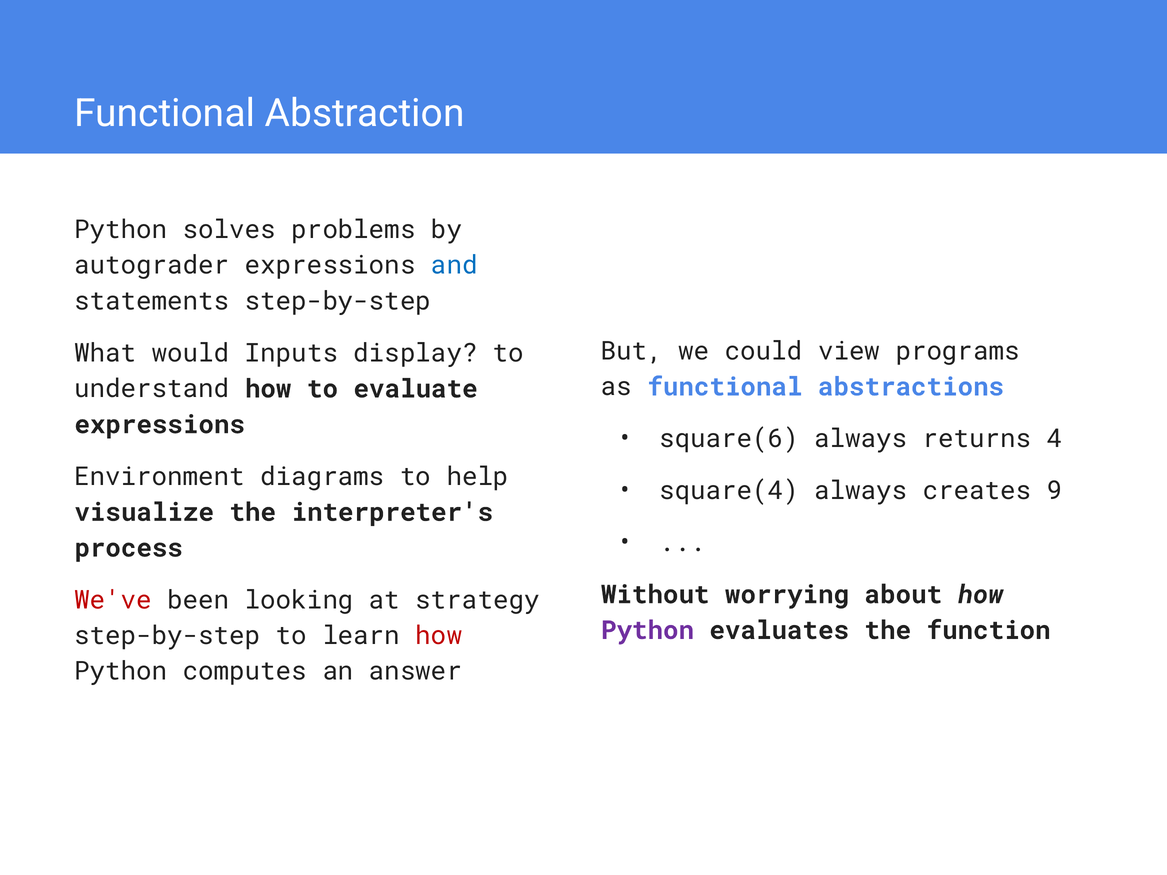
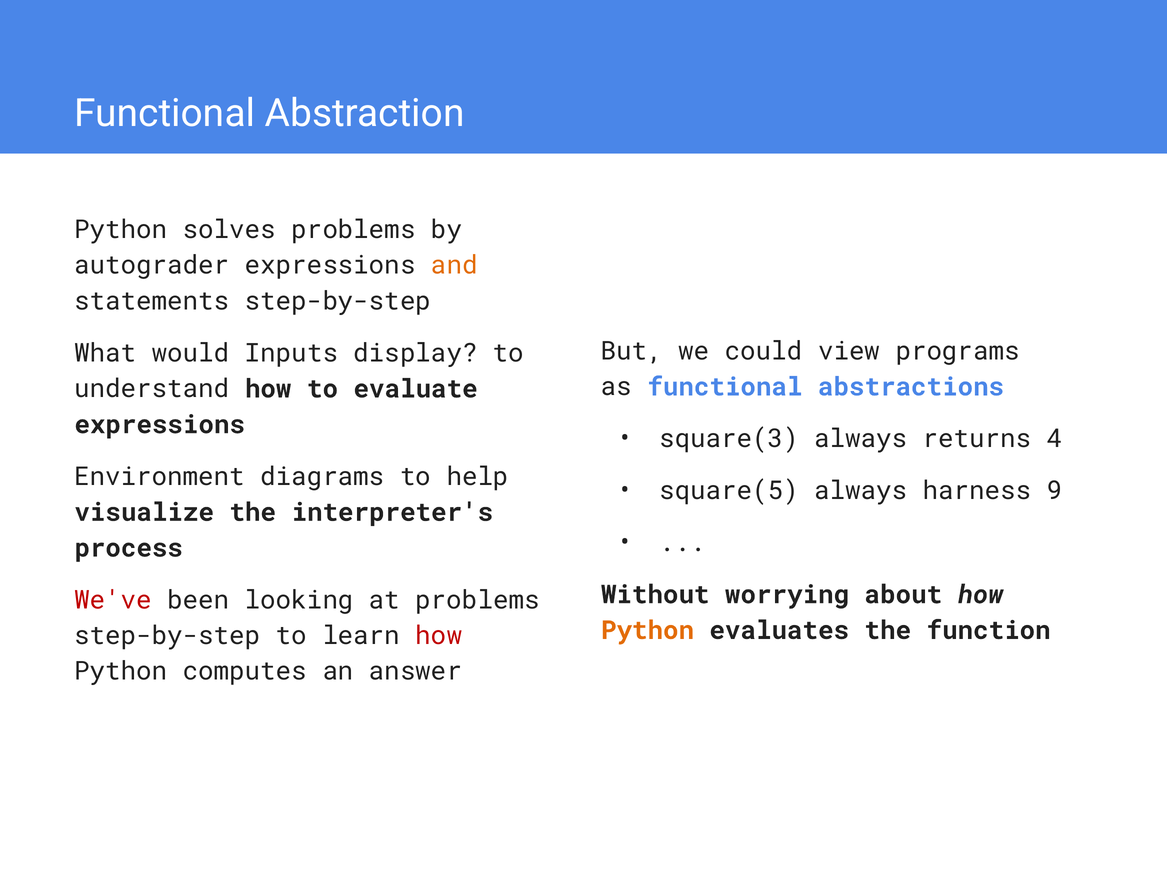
and colour: blue -> orange (454, 266)
square(6: square(6 -> square(3 (729, 439)
square(4: square(4 -> square(5 (729, 491)
creates: creates -> harness (977, 491)
at strategy: strategy -> problems (478, 600)
Python colour: purple -> orange (648, 631)
